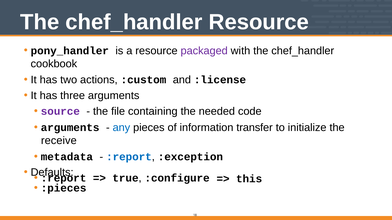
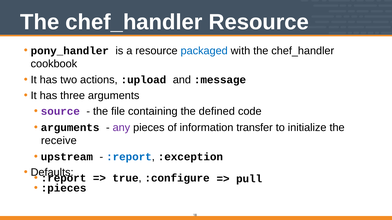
packaged colour: purple -> blue (204, 51)
:custom: :custom -> :upload (143, 80)
:license: :license -> :message (220, 80)
needed: needed -> defined (217, 112)
any colour: blue -> purple (121, 128)
metadata: metadata -> upstream (67, 157)
this: this -> pull (249, 179)
